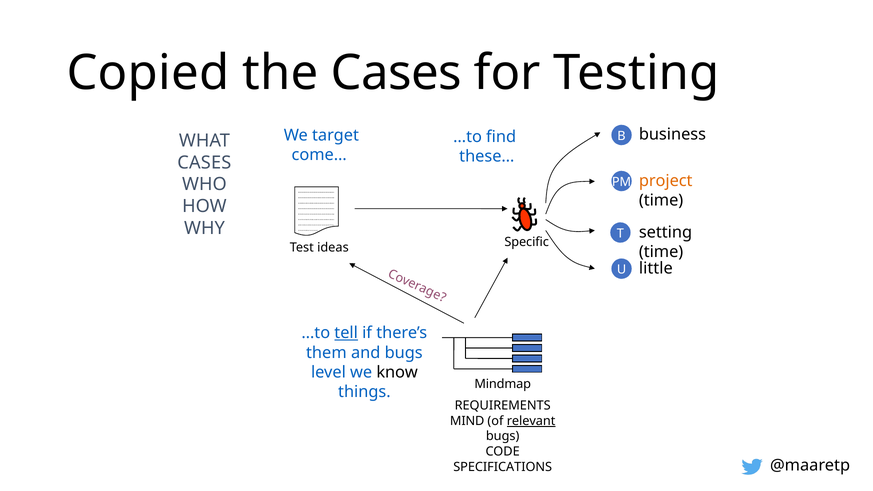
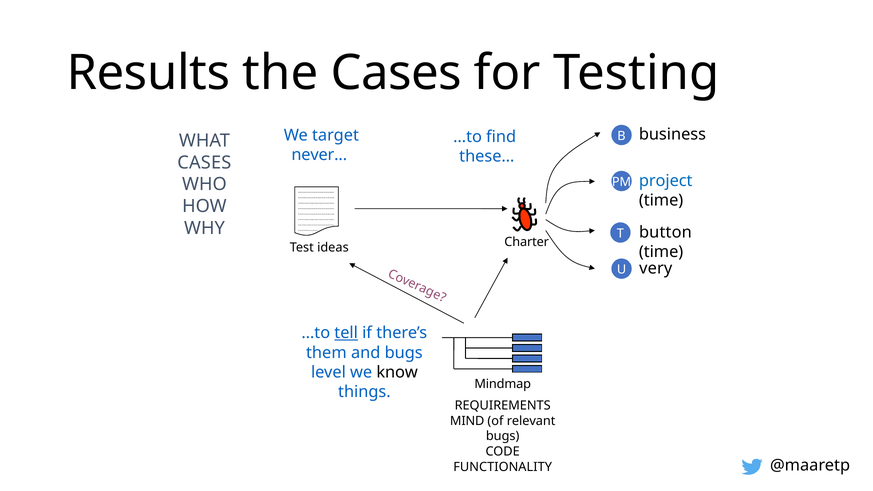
Copied: Copied -> Results (148, 73)
come…: come… -> never… (319, 155)
project colour: orange -> blue (666, 181)
setting: setting -> button (665, 232)
Specific: Specific -> Charter (527, 242)
little: little -> very (656, 268)
relevant underline: present -> none (531, 421)
SPECIFICATIONS: SPECIFICATIONS -> FUNCTIONALITY (503, 467)
